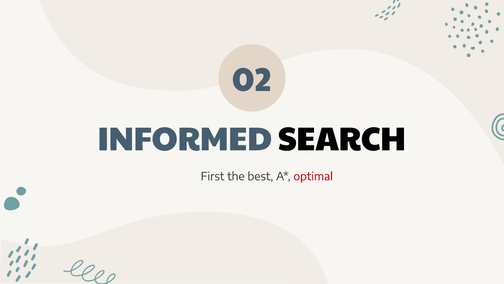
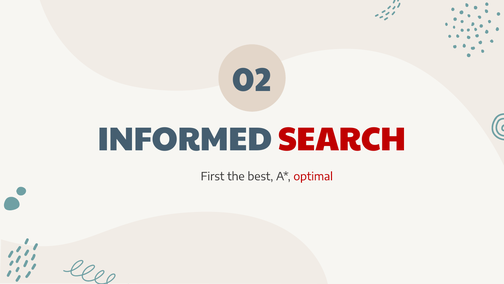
SEARCH colour: black -> red (342, 140)
